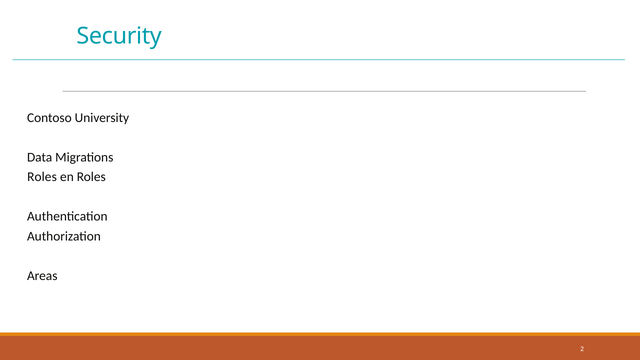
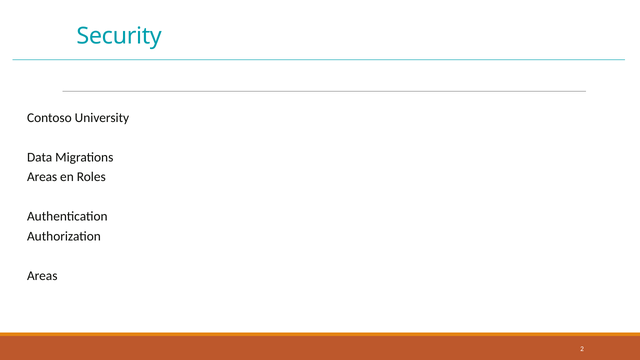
Roles: Roles -> Areas (42, 177)
